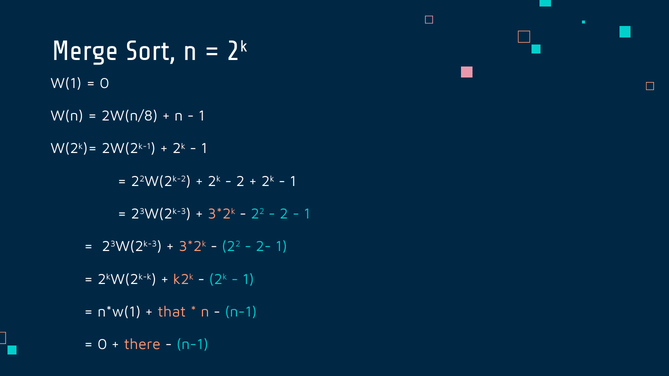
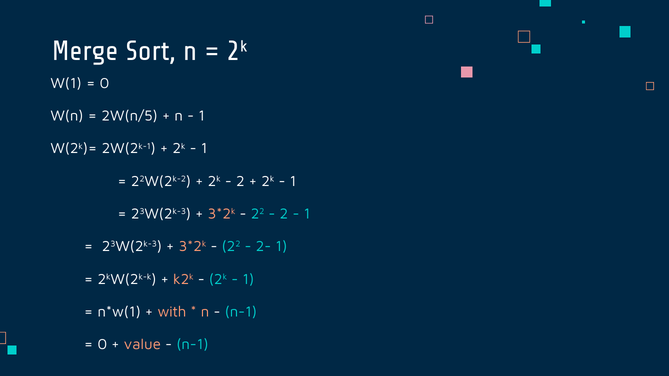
2W(n/8: 2W(n/8 -> 2W(n/5 (130, 116)
that: that -> with (172, 312)
there: there -> value (142, 345)
